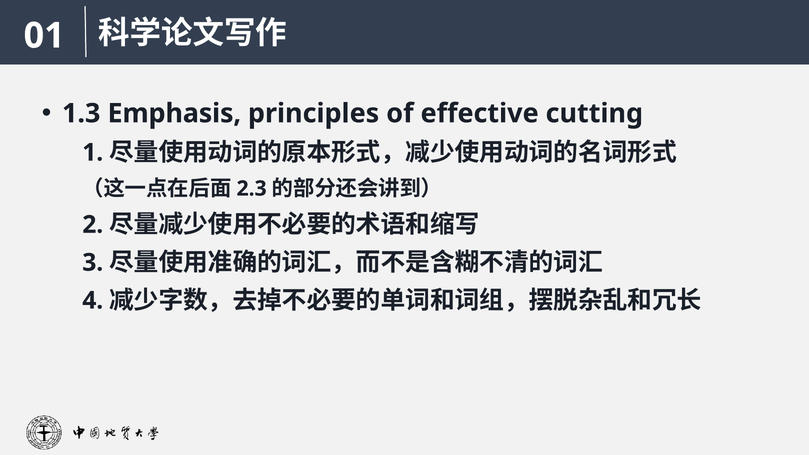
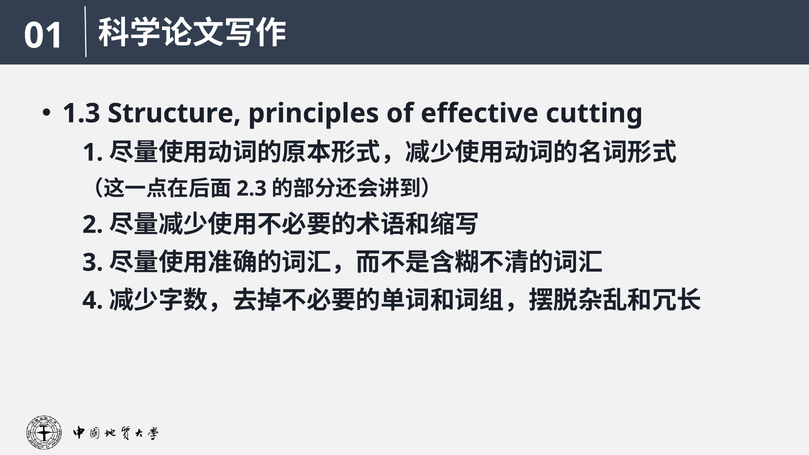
Emphasis: Emphasis -> Structure (174, 113)
